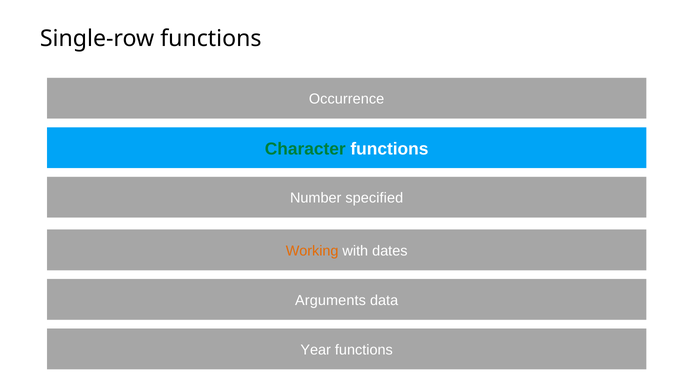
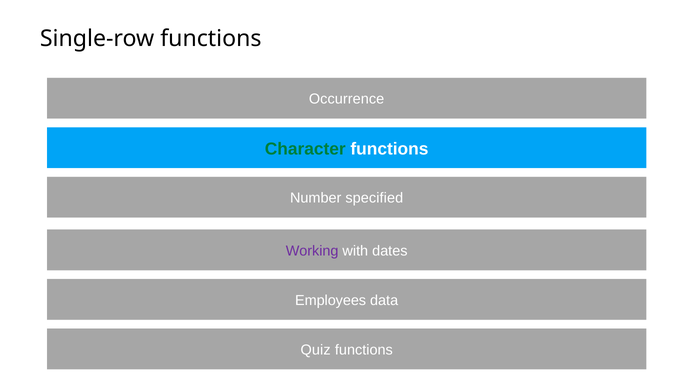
Working colour: orange -> purple (312, 251)
Arguments: Arguments -> Employees (331, 300)
Year: Year -> Quiz (316, 350)
